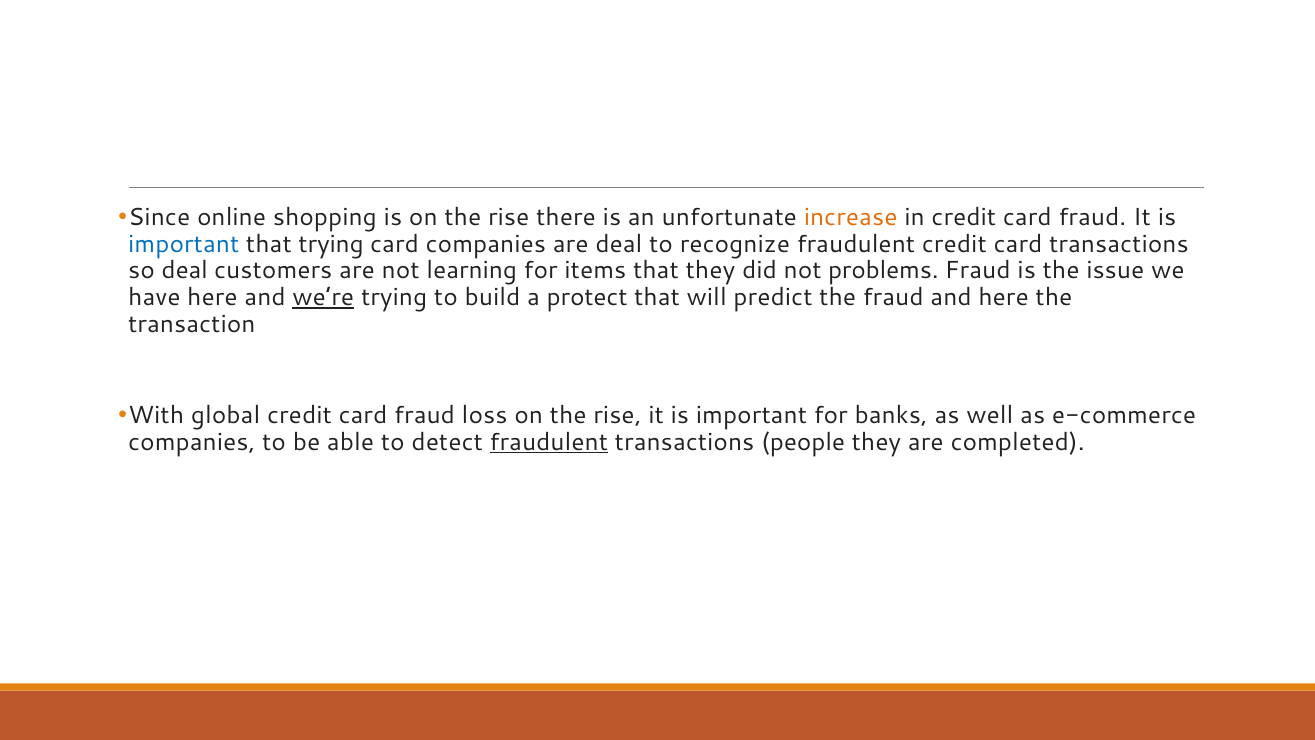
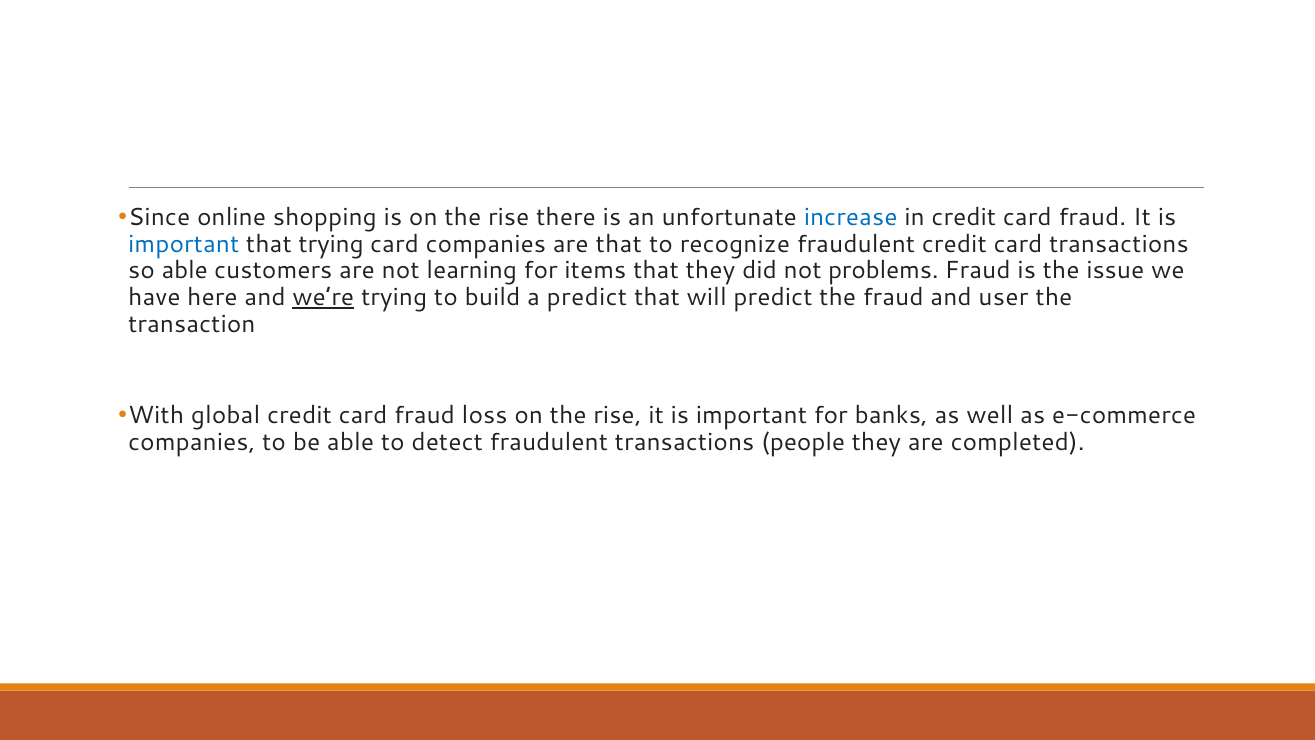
increase colour: orange -> blue (851, 217)
are deal: deal -> that (619, 244)
so deal: deal -> able (185, 270)
a protect: protect -> predict (587, 297)
and here: here -> user (1003, 297)
fraudulent underline: present -> none (549, 442)
